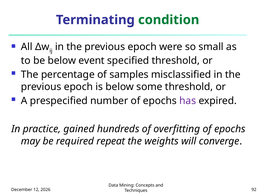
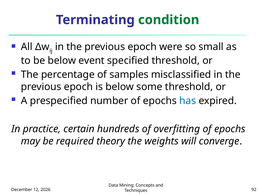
has colour: purple -> blue (188, 101)
gained: gained -> certain (79, 129)
repeat: repeat -> theory (111, 141)
